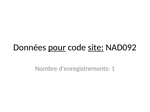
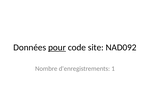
site underline: present -> none (96, 48)
